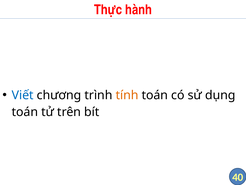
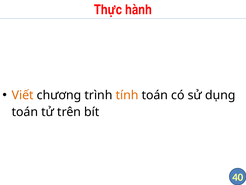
Viết colour: blue -> orange (23, 95)
